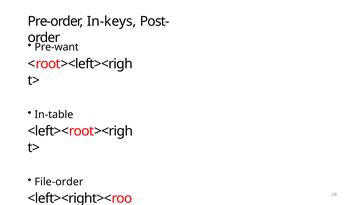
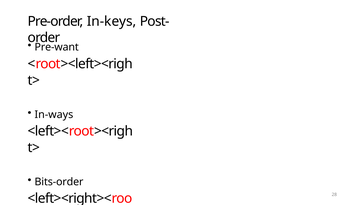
In-table: In-table -> In-ways (54, 114)
File-order: File-order -> Bits-order (59, 182)
